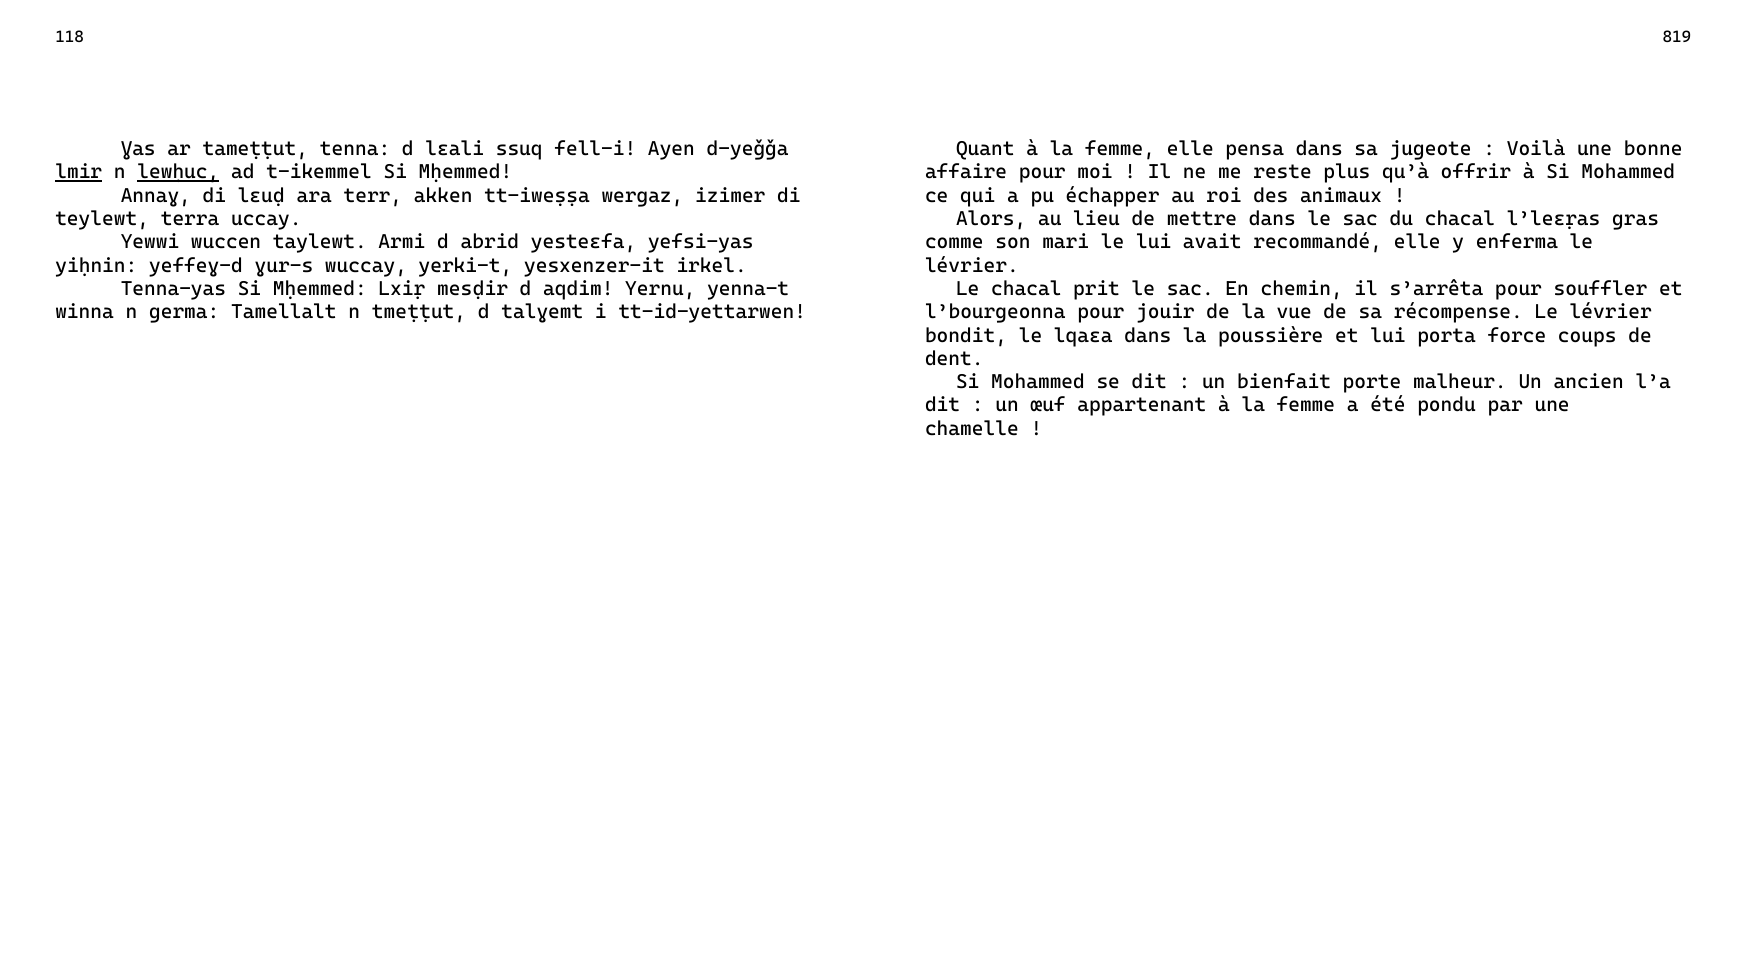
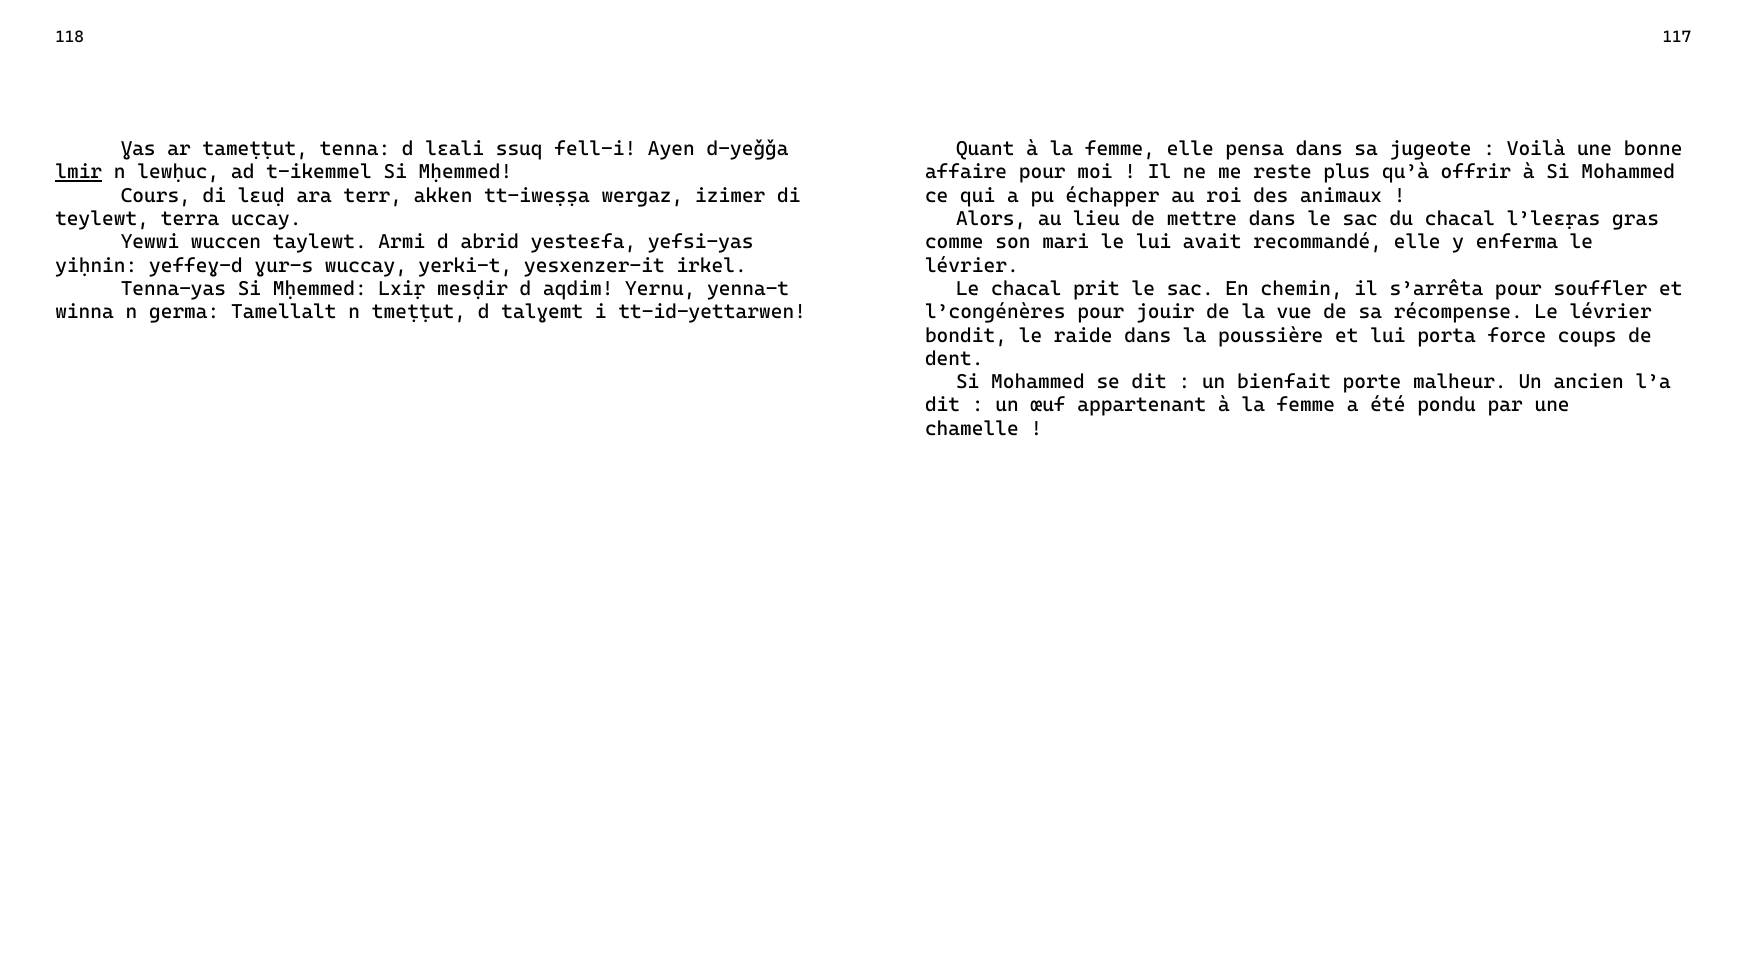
819: 819 -> 117 (1677, 38)
lewḥuc underline: present -> none (178, 172)
Annaɣ: Annaɣ -> Cours (156, 196)
l’bourgeonna: l’bourgeonna -> l’congénères (995, 312)
lqaɛa: lqaɛa -> raide (1083, 335)
